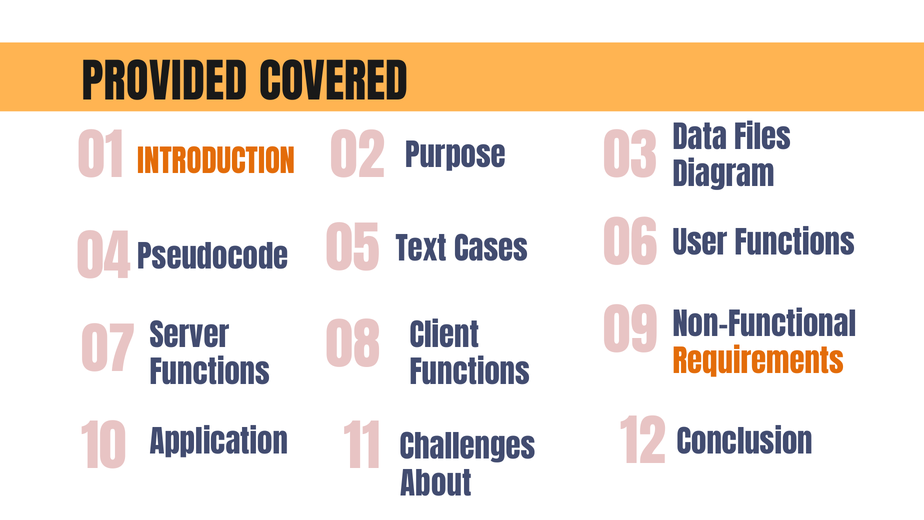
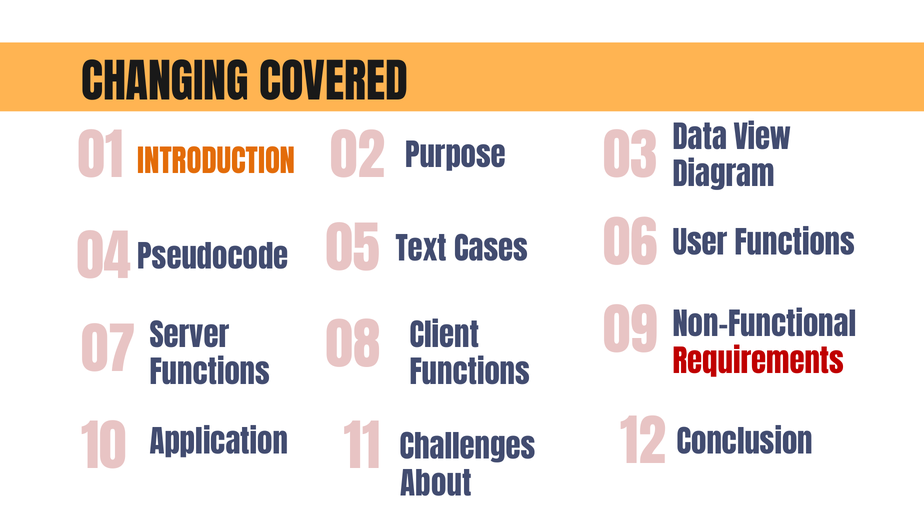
PROVIDED: PROVIDED -> CHANGING (165, 84)
Files: Files -> View (762, 139)
Requirements colour: orange -> red (758, 363)
